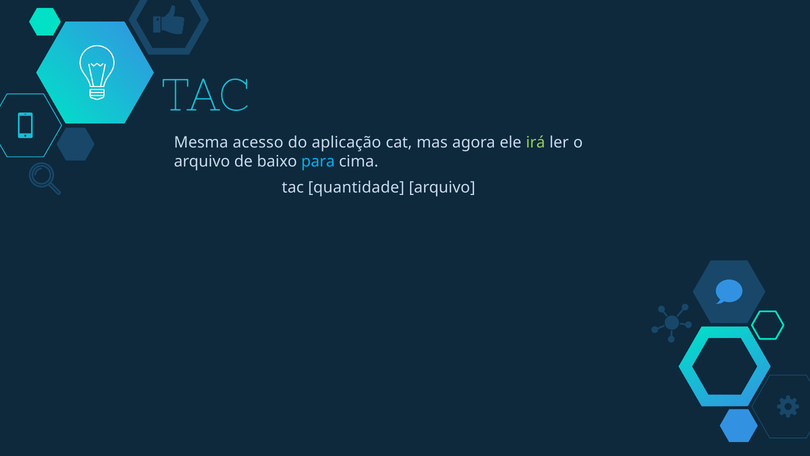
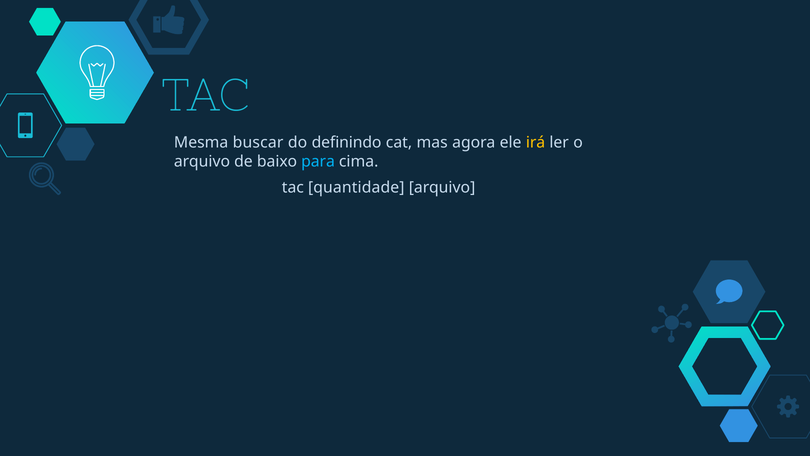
acesso: acesso -> buscar (258, 143)
aplicação: aplicação -> definindo (347, 143)
irá colour: light green -> yellow (536, 143)
